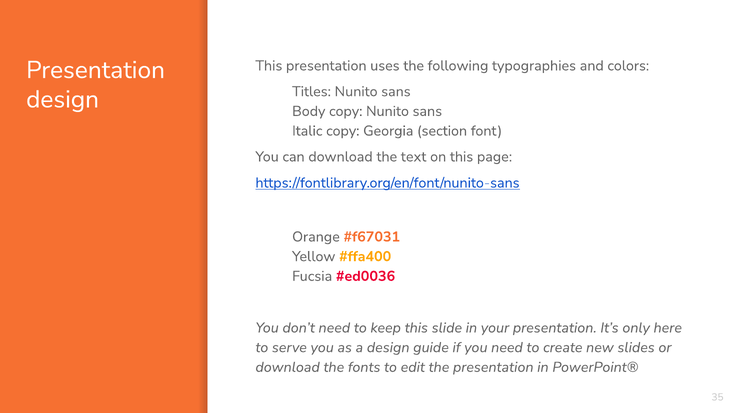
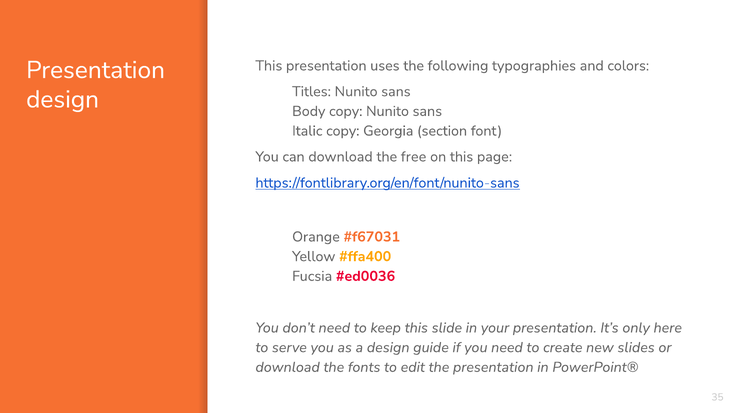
text: text -> free (414, 157)
